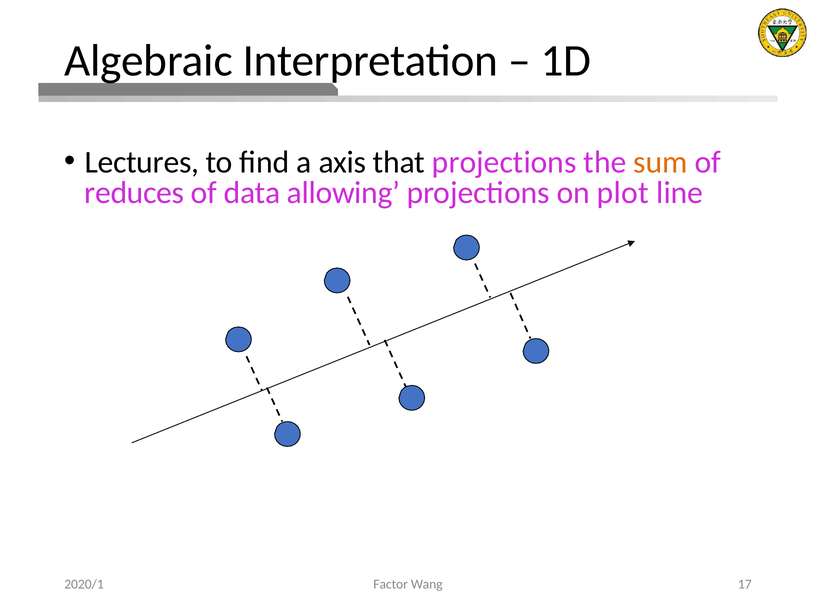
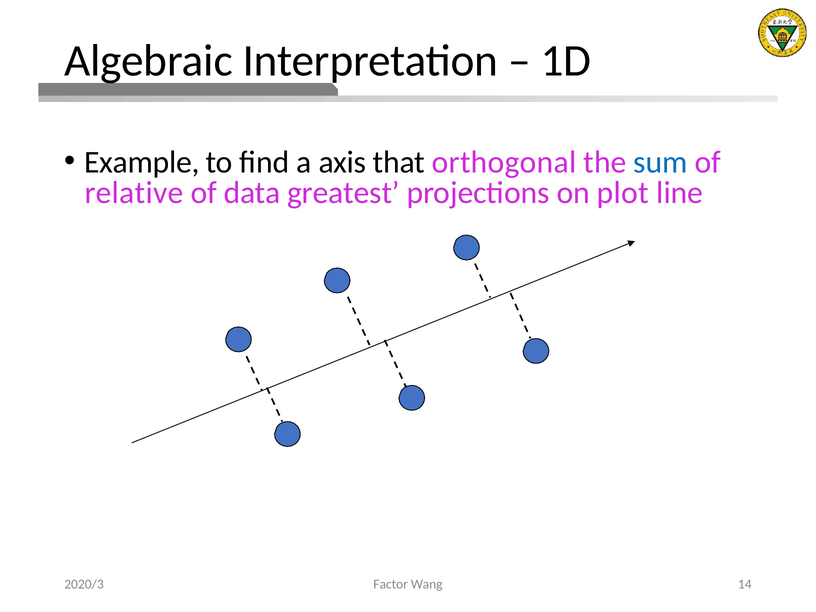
Lectures: Lectures -> Example (142, 162)
that projections: projections -> orthogonal (504, 162)
sum colour: orange -> blue (661, 162)
reduces: reduces -> relative (134, 193)
allowing: allowing -> greatest (344, 193)
17: 17 -> 14 (745, 584)
2020/1: 2020/1 -> 2020/3 (84, 584)
